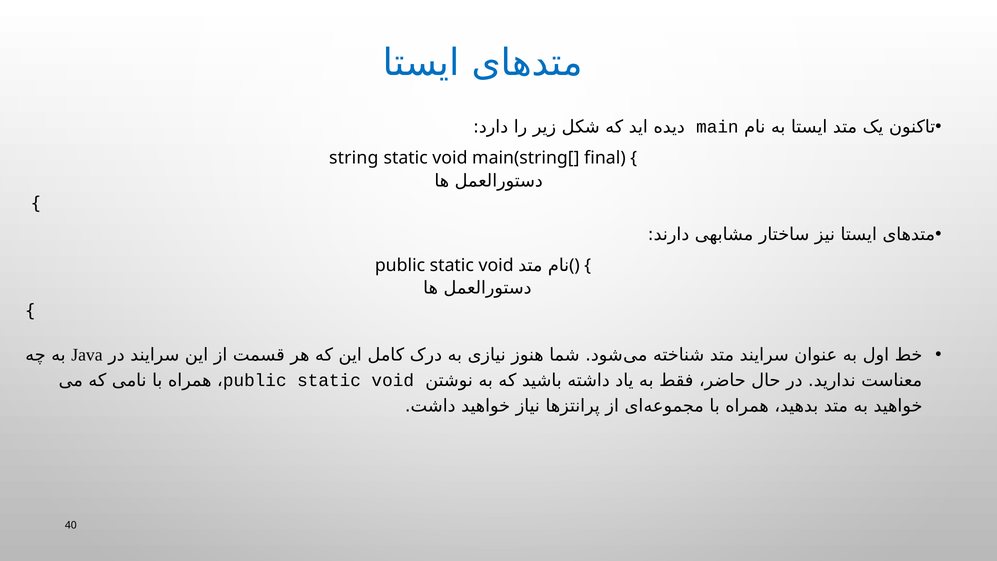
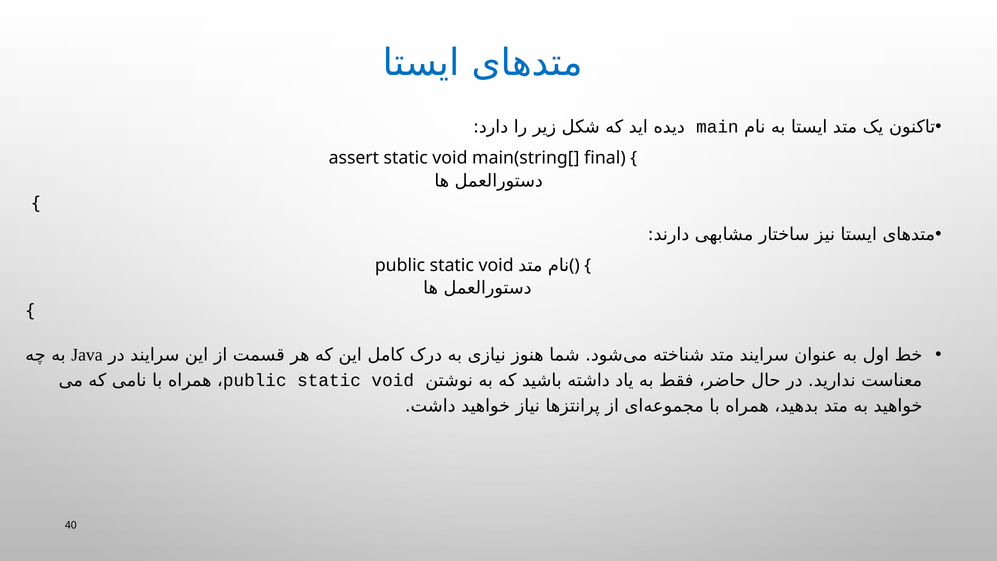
string: string -> assert (354, 158)
